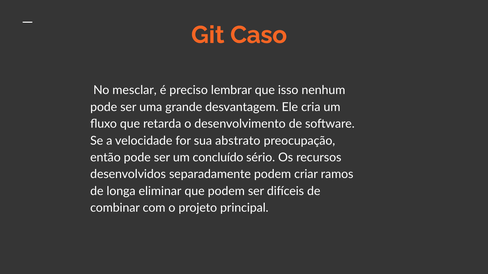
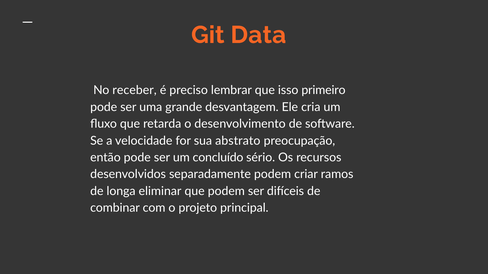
Caso: Caso -> Data (258, 35)
mesclar: mesclar -> receber (135, 90)
nenhum: nenhum -> primeiro (323, 90)
